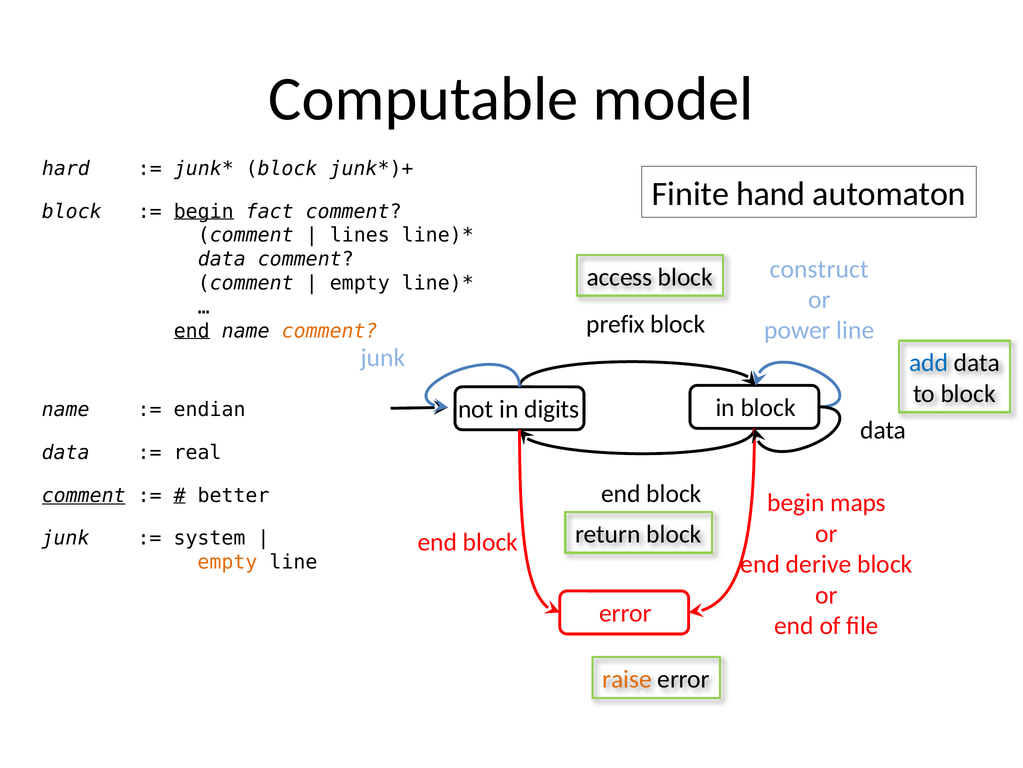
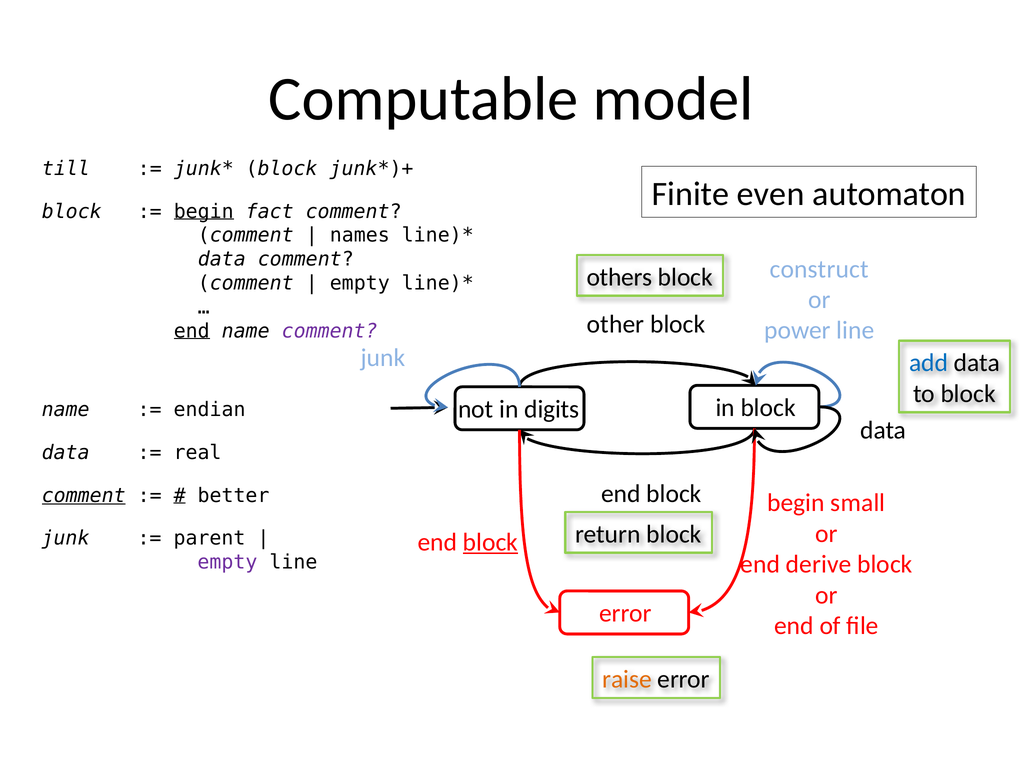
hard: hard -> till (66, 168)
hand: hand -> even (771, 194)
lines: lines -> names (360, 235)
access: access -> others (620, 277)
prefix: prefix -> other (616, 324)
comment colour: orange -> purple (330, 331)
maps: maps -> small (858, 502)
system: system -> parent (209, 538)
block underline: none -> present (490, 542)
empty colour: orange -> purple (227, 562)
